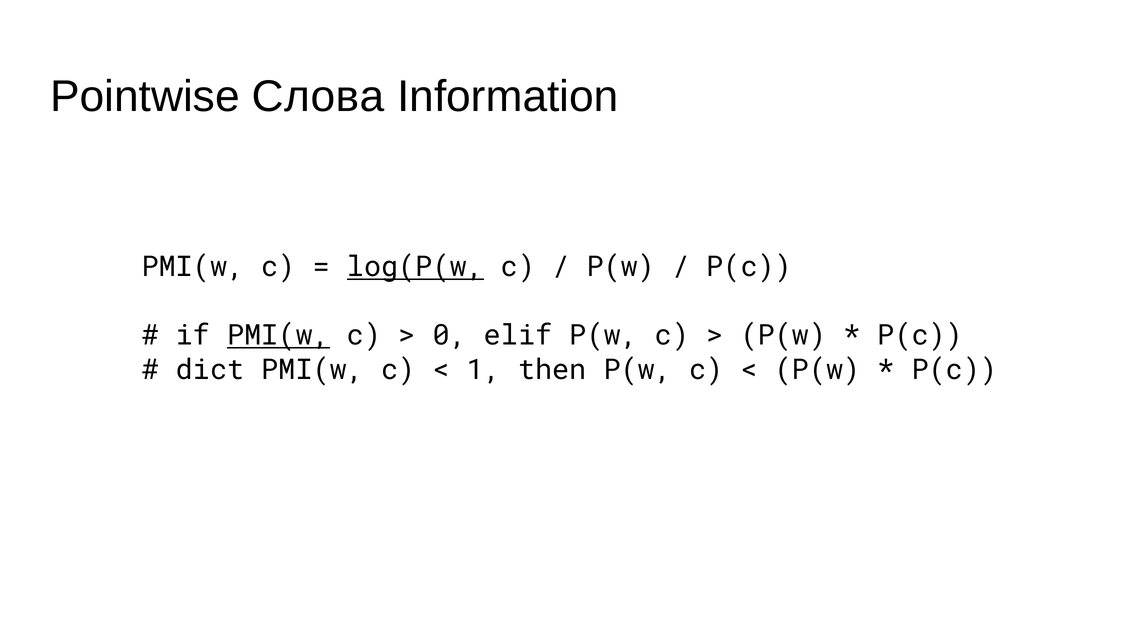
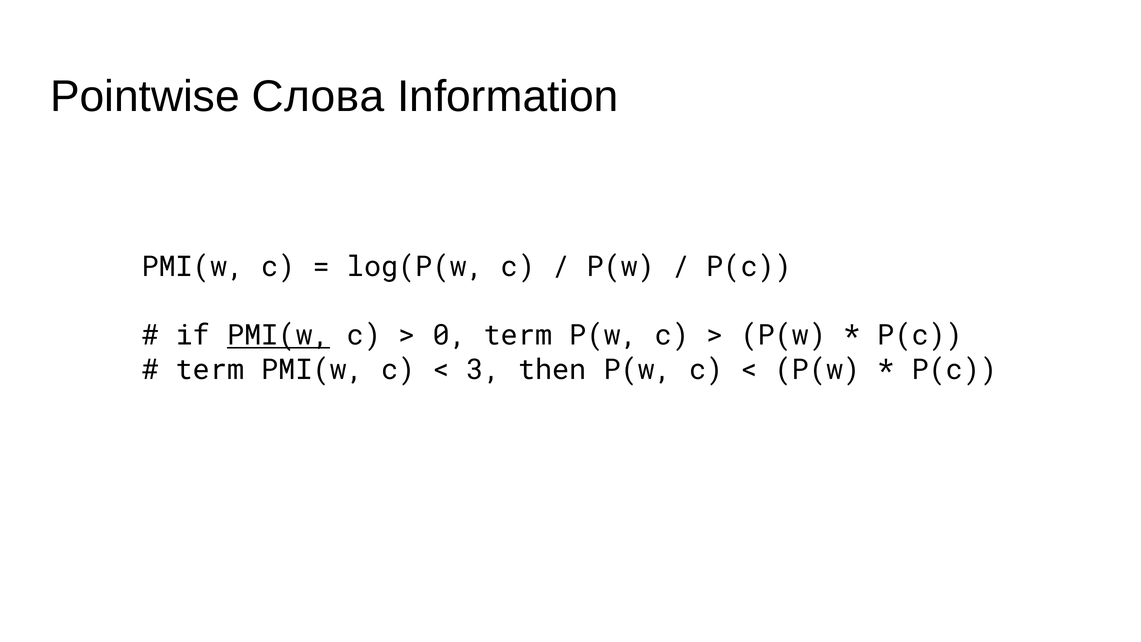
log(P(w underline: present -> none (415, 267)
0 elif: elif -> term (518, 335)
dict: dict -> term (210, 370)
1: 1 -> 3 (484, 370)
